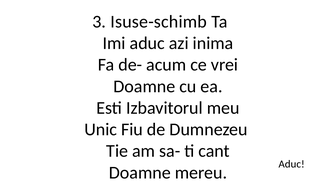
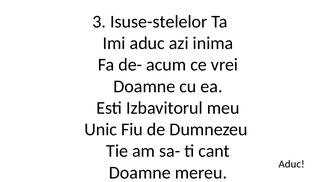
Isuse-schimb: Isuse-schimb -> Isuse-stelelor (159, 22)
